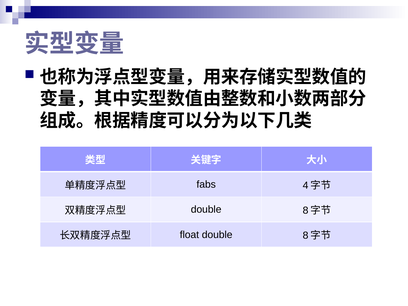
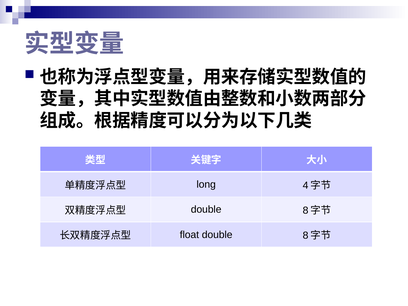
fabs: fabs -> long (206, 184)
